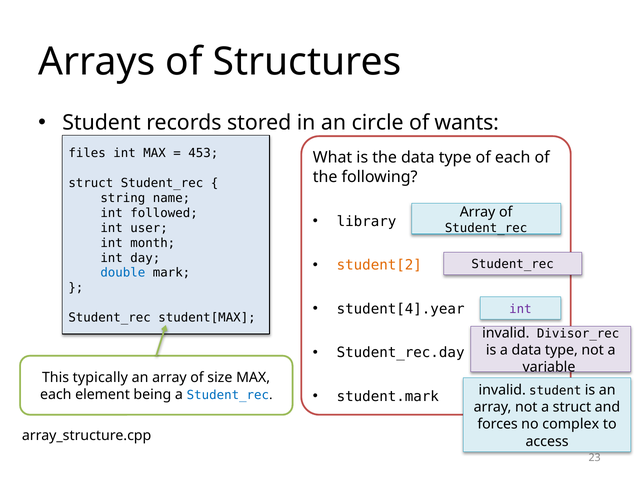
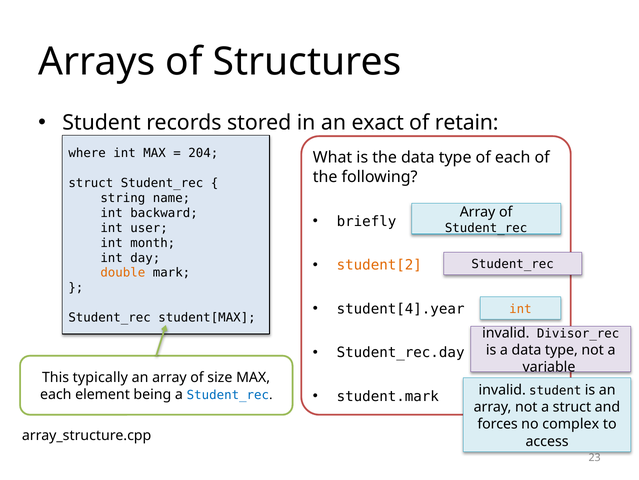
circle: circle -> exact (378, 123)
wants: wants -> retain (467, 123)
files: files -> where (87, 153)
453: 453 -> 204 (203, 153)
followed: followed -> backward (164, 213)
library: library -> briefly (367, 221)
double colour: blue -> orange (123, 272)
int colour: purple -> orange (520, 308)
